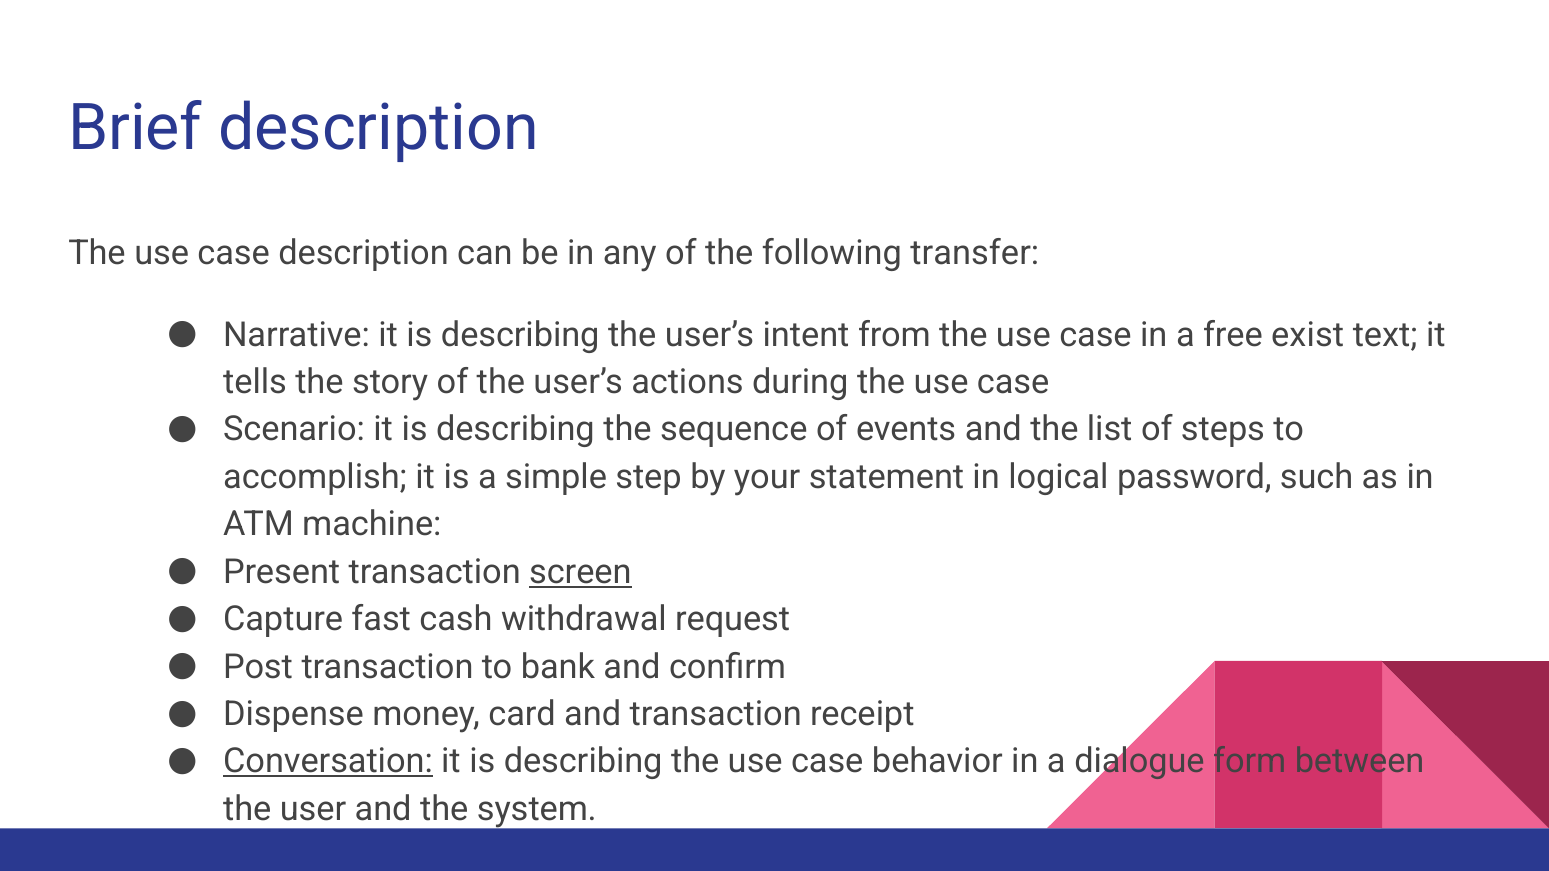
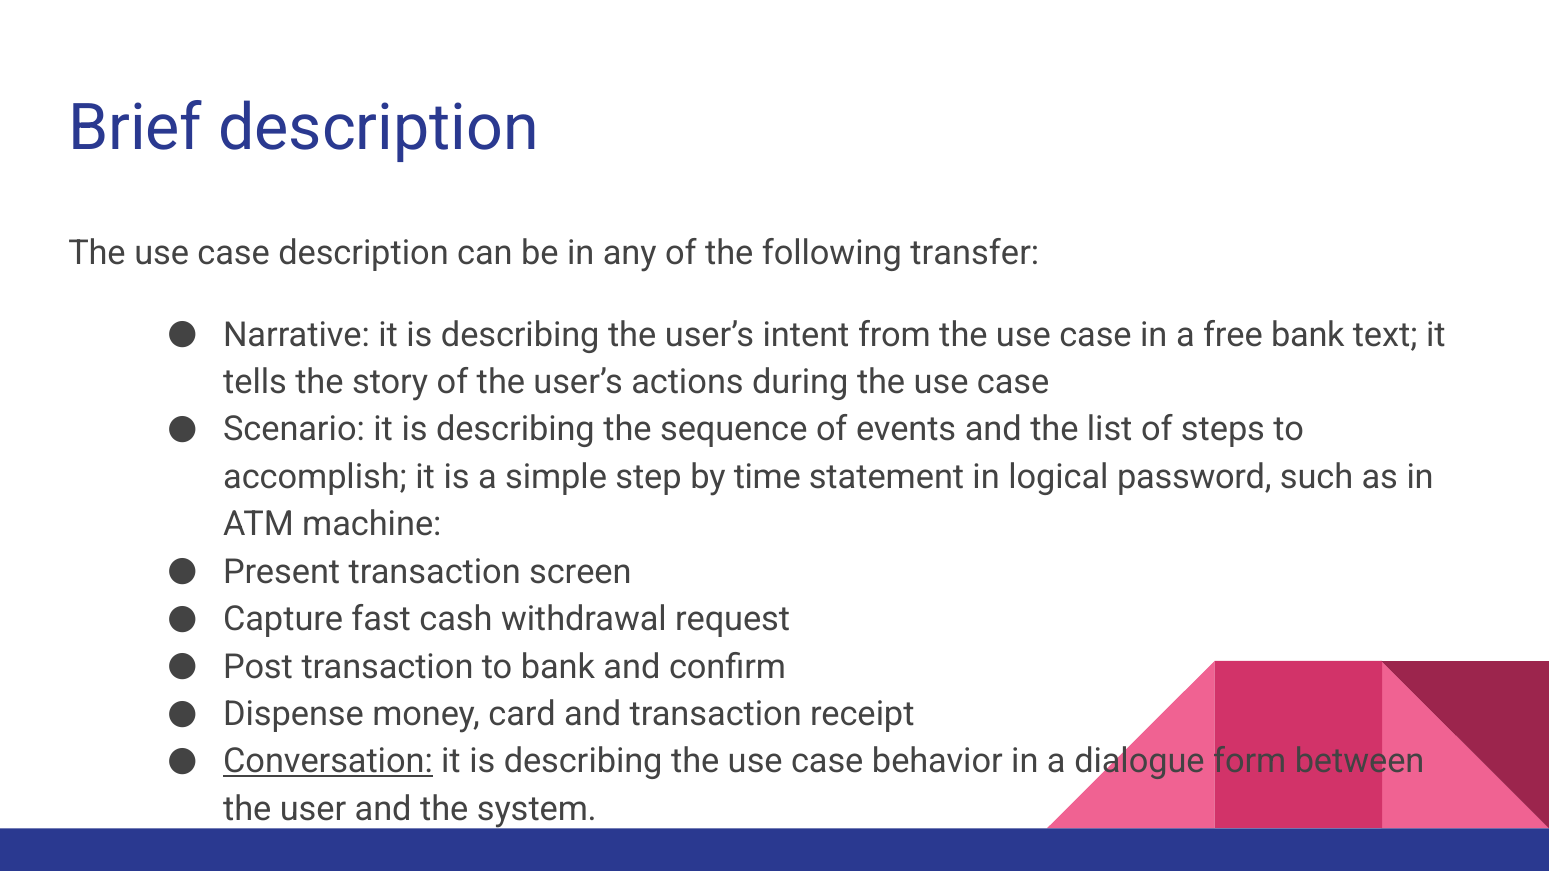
free exist: exist -> bank (1308, 335)
your: your -> time (767, 477)
screen underline: present -> none (580, 572)
